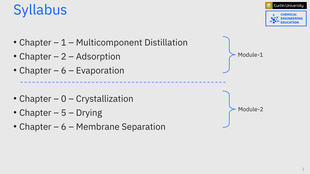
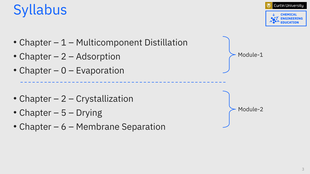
6: 6 -> 0 (64, 71)
0: 0 -> 2 (64, 99)
